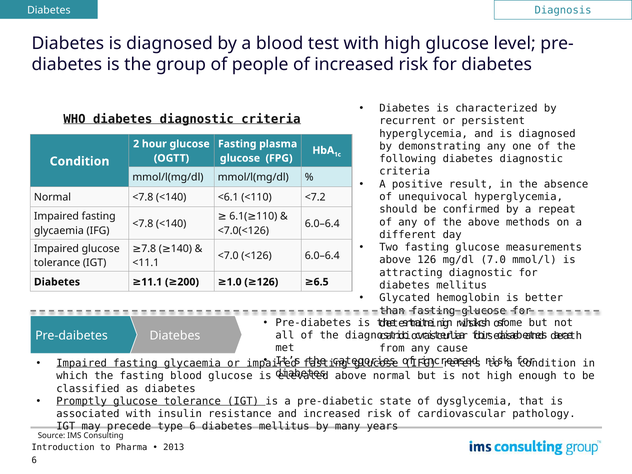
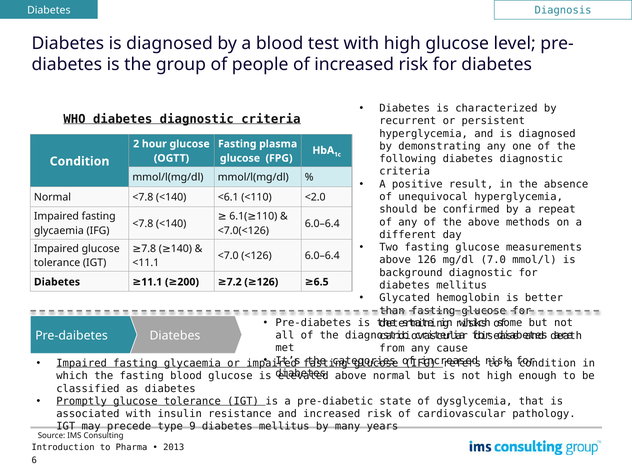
<7.2: <7.2 -> <2.0 (315, 197)
attracting: attracting -> background (411, 273)
1.0: 1.0 -> 7.2 (234, 282)
type 6: 6 -> 9 (192, 426)
